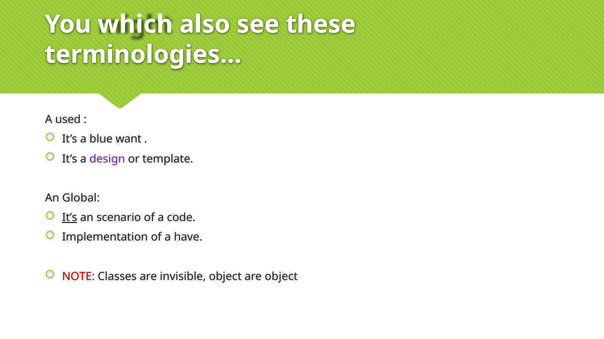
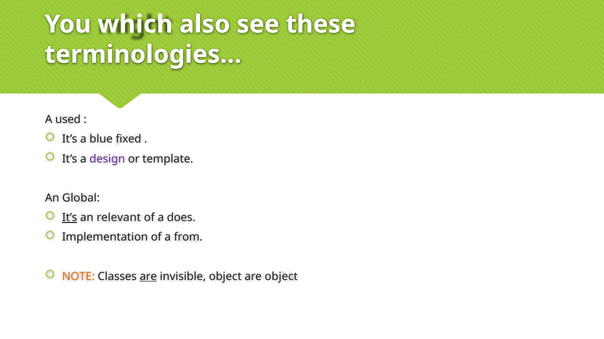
want: want -> fixed (129, 140)
scenario: scenario -> relevant (119, 218)
code: code -> does (181, 218)
have: have -> from (188, 238)
NOTE colour: red -> orange (78, 277)
are underline: none -> present (148, 277)
